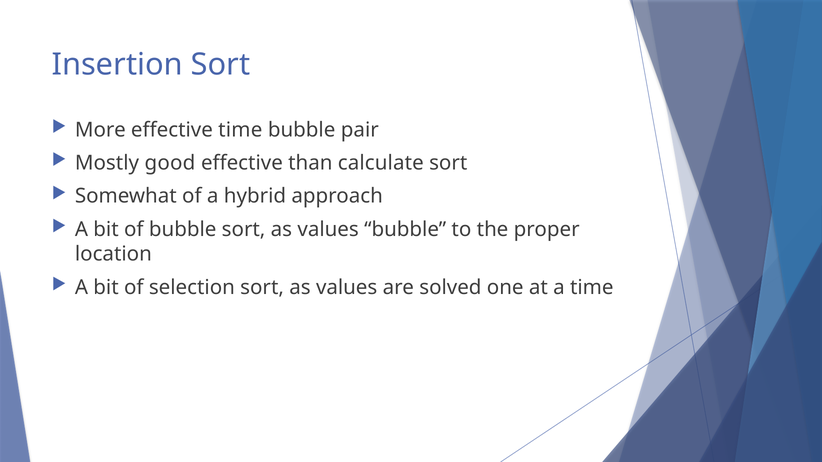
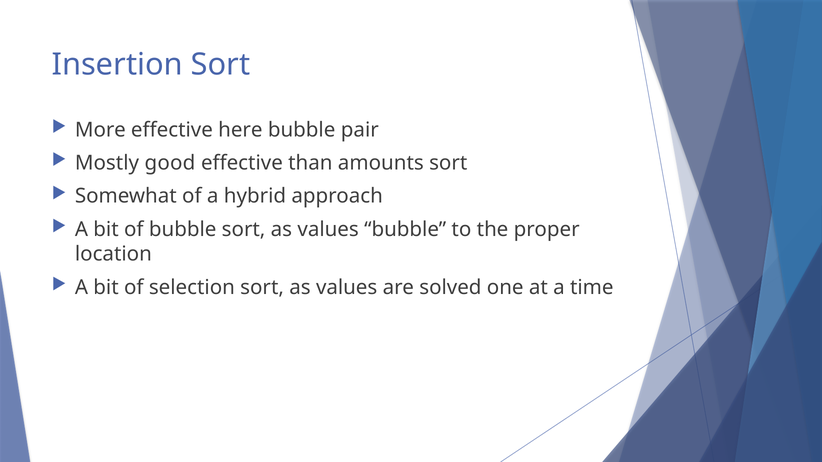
effective time: time -> here (240, 130)
calculate: calculate -> amounts (381, 163)
